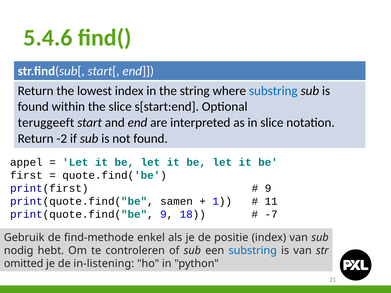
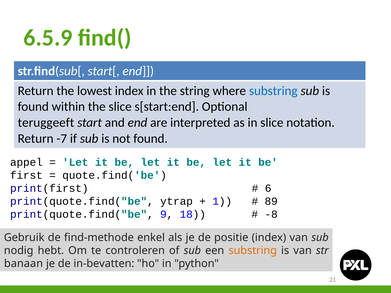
5.4.6: 5.4.6 -> 6.5.9 (48, 38)
-2: -2 -> -7 (62, 139)
9: 9 -> 6 (268, 188)
samen: samen -> ytrap (176, 201)
11: 11 -> 89 (271, 201)
-7: -7 -> -8 (271, 215)
substring colour: blue -> orange (253, 251)
omitted: omitted -> banaan (24, 264)
in-listening: in-listening -> in-bevatten (104, 264)
